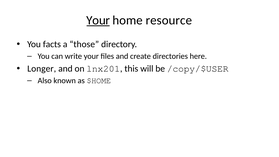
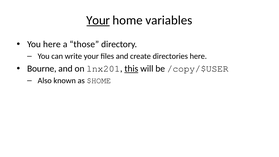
resource: resource -> variables (169, 20)
You facts: facts -> here (52, 44)
Longer: Longer -> Bourne (42, 69)
this underline: none -> present (131, 69)
